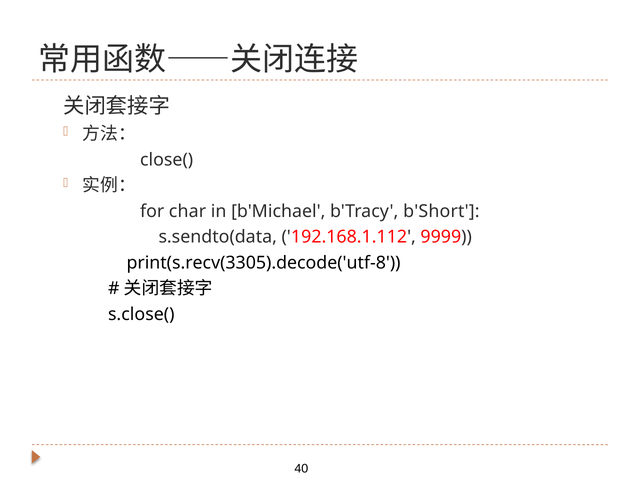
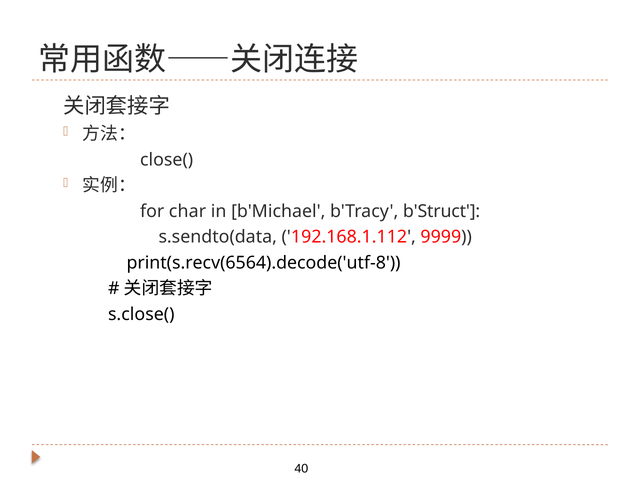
b'Short: b'Short -> b'Struct (442, 211)
print(s.recv(3305).decode('utf-8: print(s.recv(3305).decode('utf-8 -> print(s.recv(6564).decode('utf-8 (264, 263)
